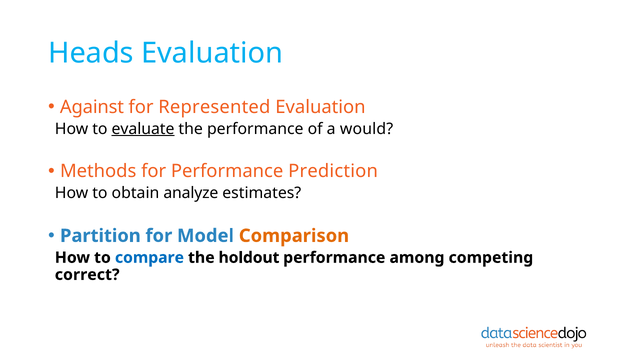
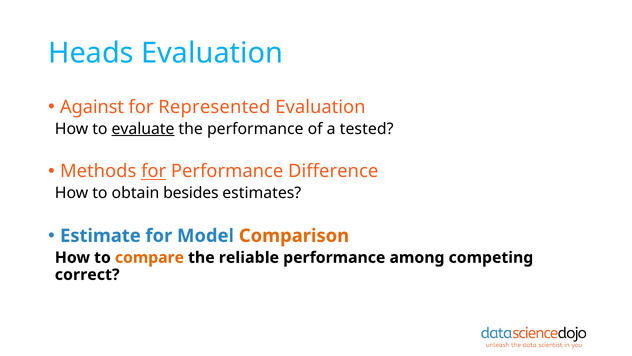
would: would -> tested (367, 129)
for underline: none -> present (154, 171)
Prediction: Prediction -> Difference (333, 171)
analyze: analyze -> besides (191, 193)
Partition: Partition -> Estimate (100, 235)
compare colour: blue -> orange (149, 257)
holdout: holdout -> reliable (249, 257)
